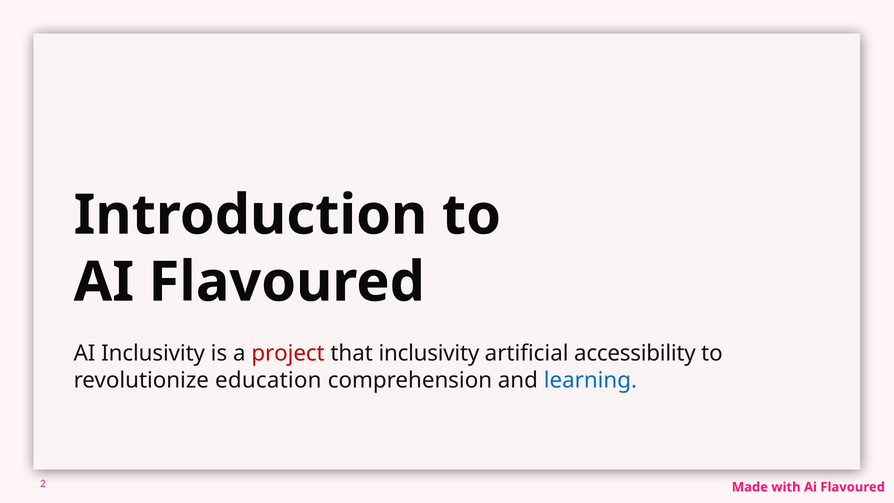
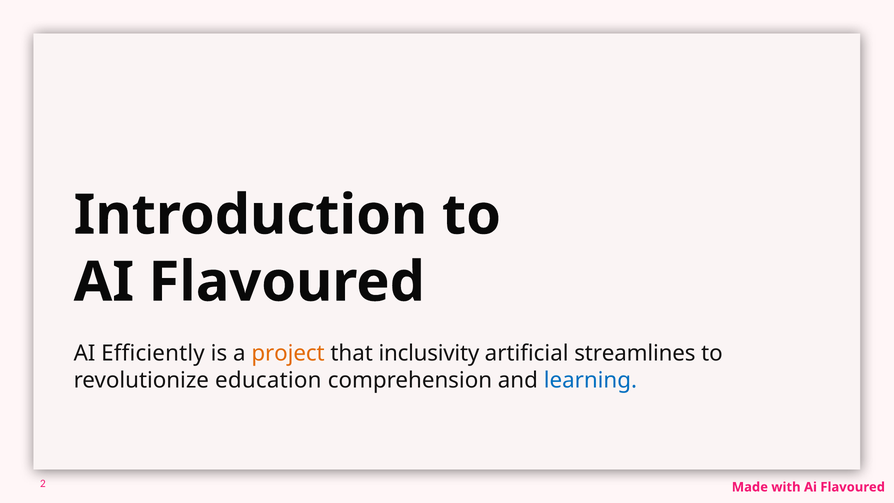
AI Inclusivity: Inclusivity -> Efficiently (153, 354)
project colour: red -> orange (288, 354)
accessibility: accessibility -> streamlines (635, 354)
